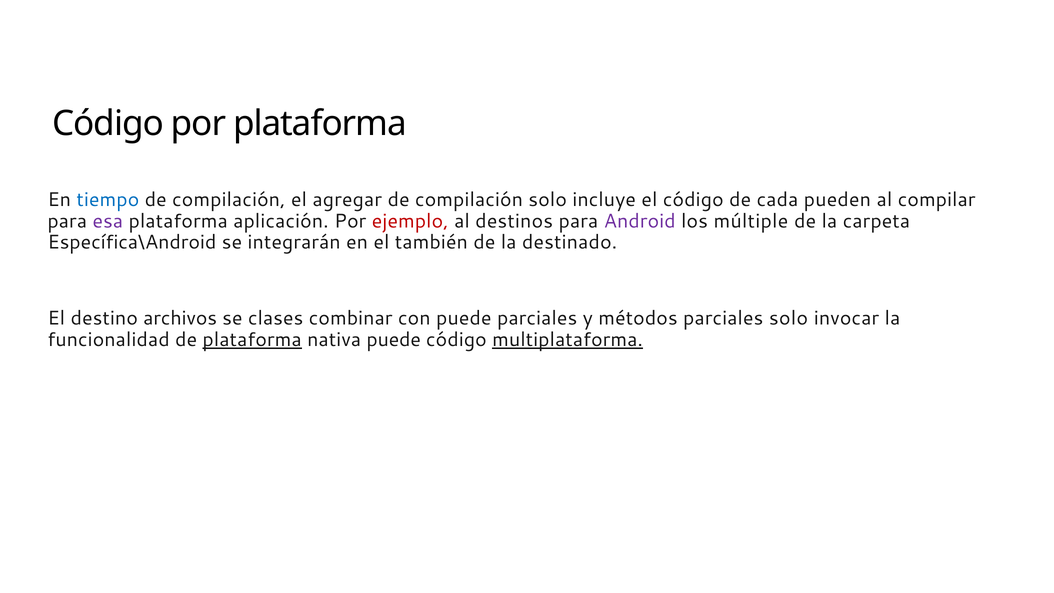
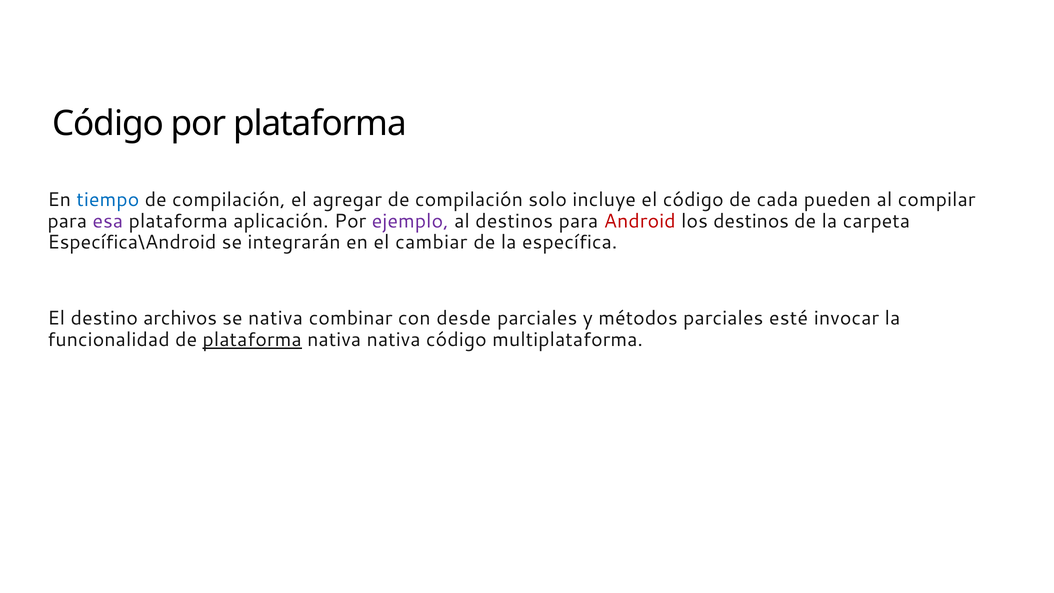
ejemplo colour: red -> purple (410, 221)
Android colour: purple -> red (640, 221)
los múltiple: múltiple -> destinos (751, 221)
también: también -> cambiar (431, 242)
destinado: destinado -> específica (570, 242)
se clases: clases -> nativa (276, 318)
con puede: puede -> desde (464, 318)
parciales solo: solo -> esté (788, 318)
nativa puede: puede -> nativa (394, 340)
multiplataforma underline: present -> none (568, 340)
